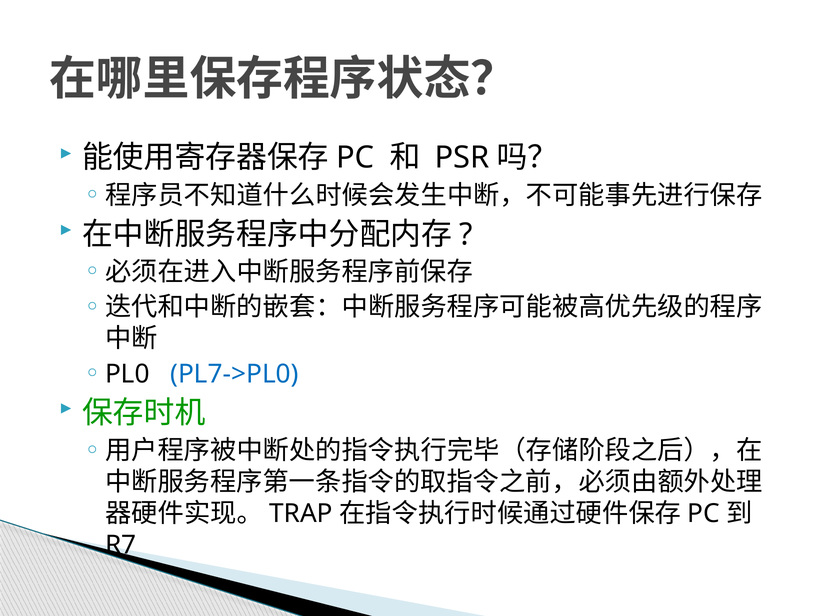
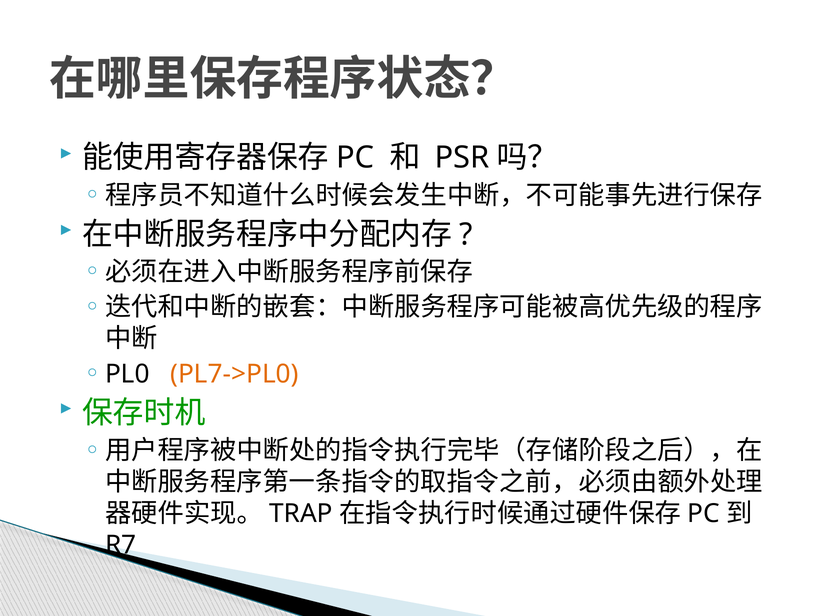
PL7->PL0 colour: blue -> orange (234, 374)
